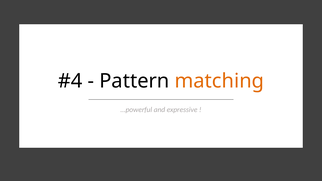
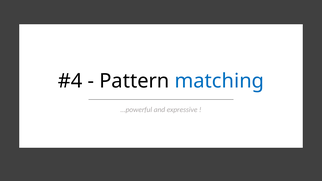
matching colour: orange -> blue (219, 81)
